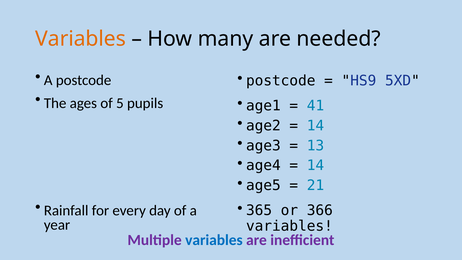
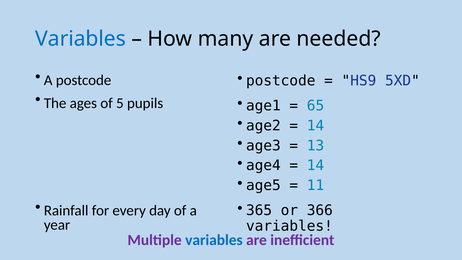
Variables colour: orange -> blue (81, 39)
41: 41 -> 65 (316, 106)
21: 21 -> 11 (316, 185)
